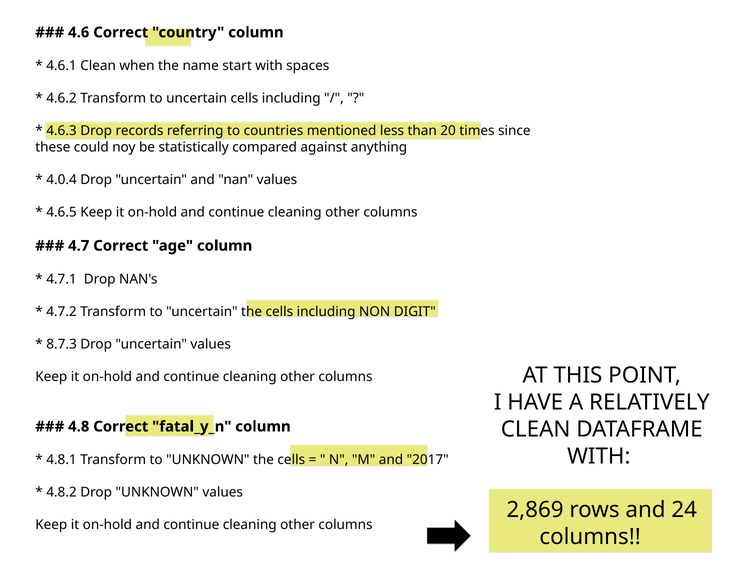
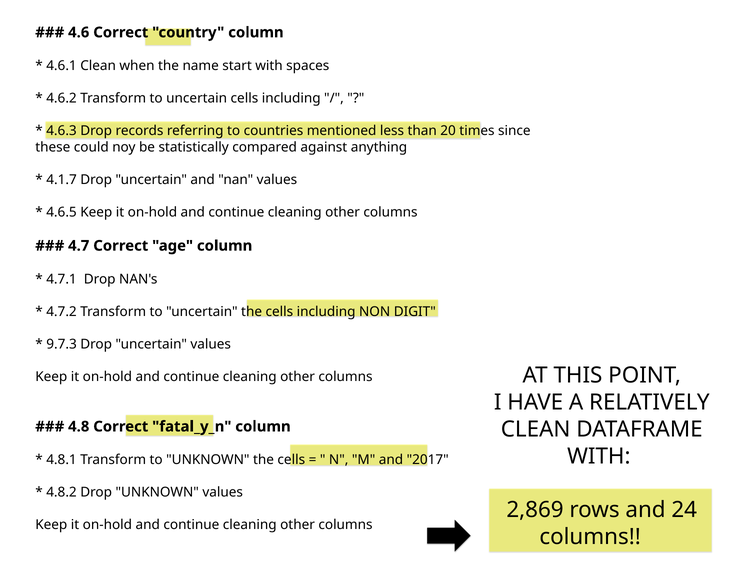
4.0.4: 4.0.4 -> 4.1.7 (62, 180)
8.7.3: 8.7.3 -> 9.7.3 (62, 344)
